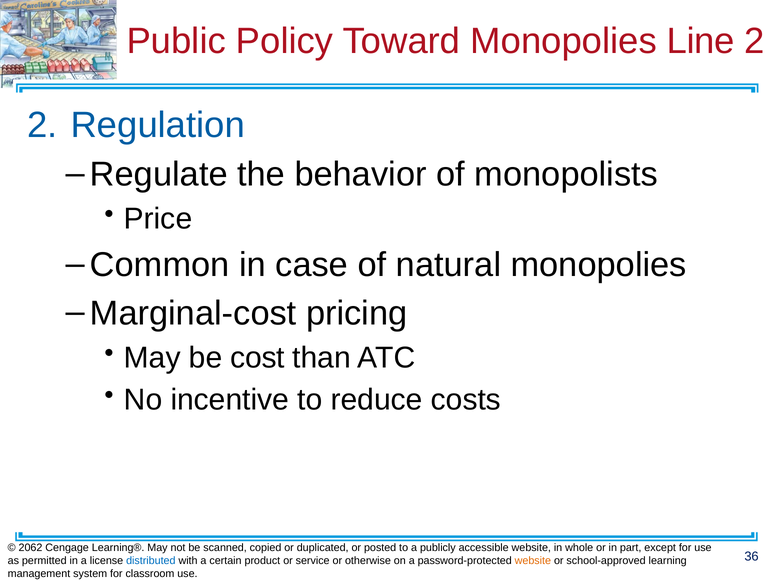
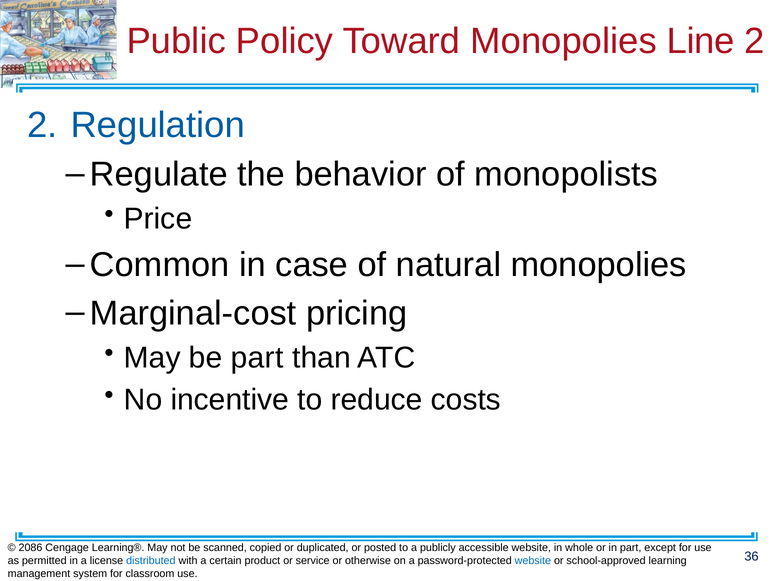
be cost: cost -> part (257, 357)
2062: 2062 -> 2086 (30, 547)
website colour: orange -> blue (533, 560)
